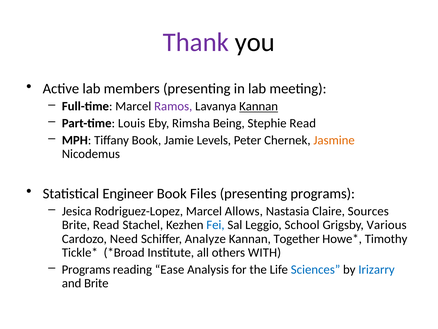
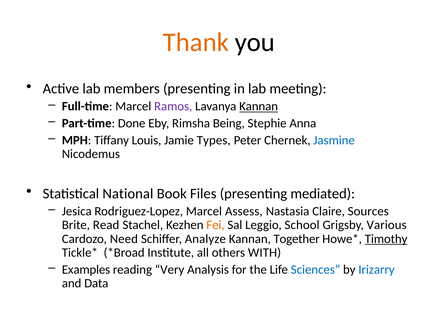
Thank colour: purple -> orange (196, 42)
Louis: Louis -> Done (132, 123)
Stephie Read: Read -> Anna (303, 123)
Tiffany Book: Book -> Louis (147, 140)
Levels: Levels -> Types (214, 140)
Jasmine colour: orange -> blue (334, 140)
Engineer: Engineer -> National (128, 193)
presenting programs: programs -> mediated (323, 193)
Allows: Allows -> Assess (244, 211)
Fei colour: blue -> orange (215, 225)
Timothy underline: none -> present (386, 238)
Programs: Programs -> Examples (86, 269)
Ease: Ease -> Very (170, 269)
and Brite: Brite -> Data (96, 283)
